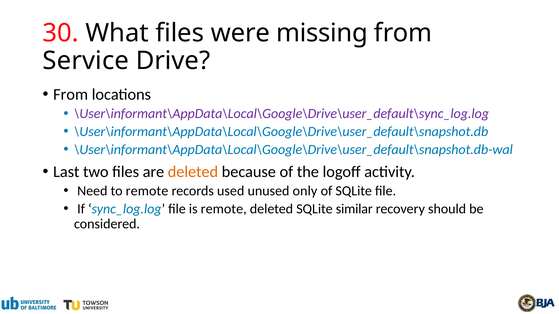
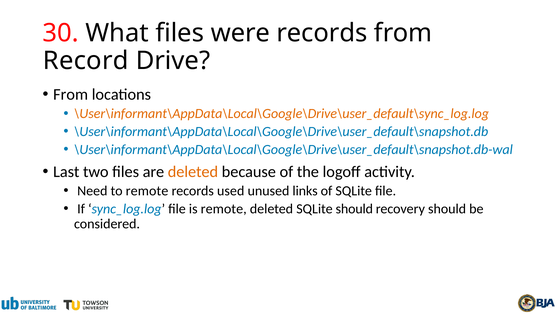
were missing: missing -> records (322, 33)
Service: Service -> Record (86, 61)
\User\informant\AppData\Local\Google\Drive\user_default\sync_log.log colour: purple -> orange (282, 114)
only: only -> links (305, 191)
SQLite similar: similar -> should (354, 209)
